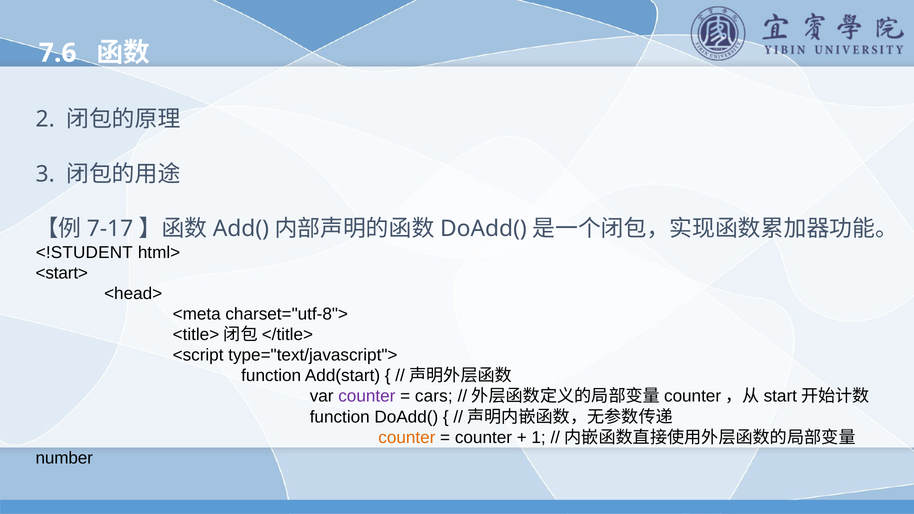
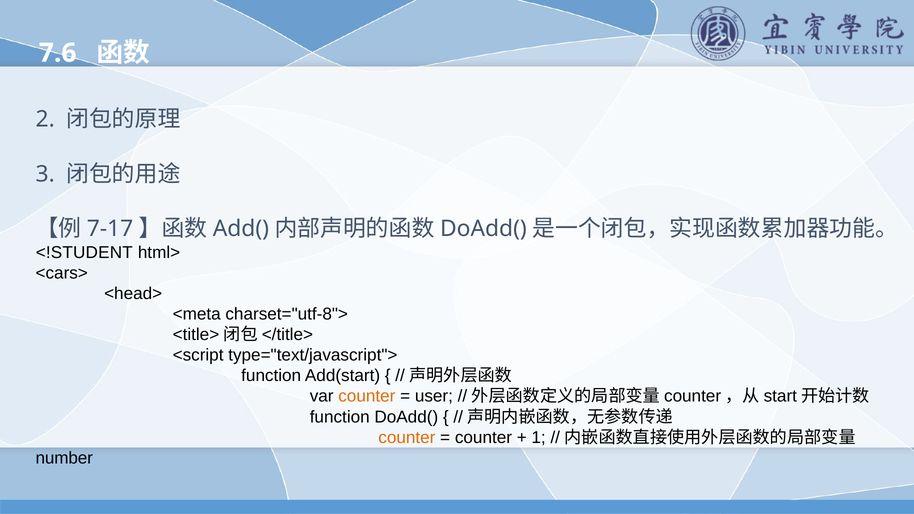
<start>: <start> -> <cars> (62, 273)
counter colour: purple -> orange (367, 396)
cars: cars -> user (434, 396)
